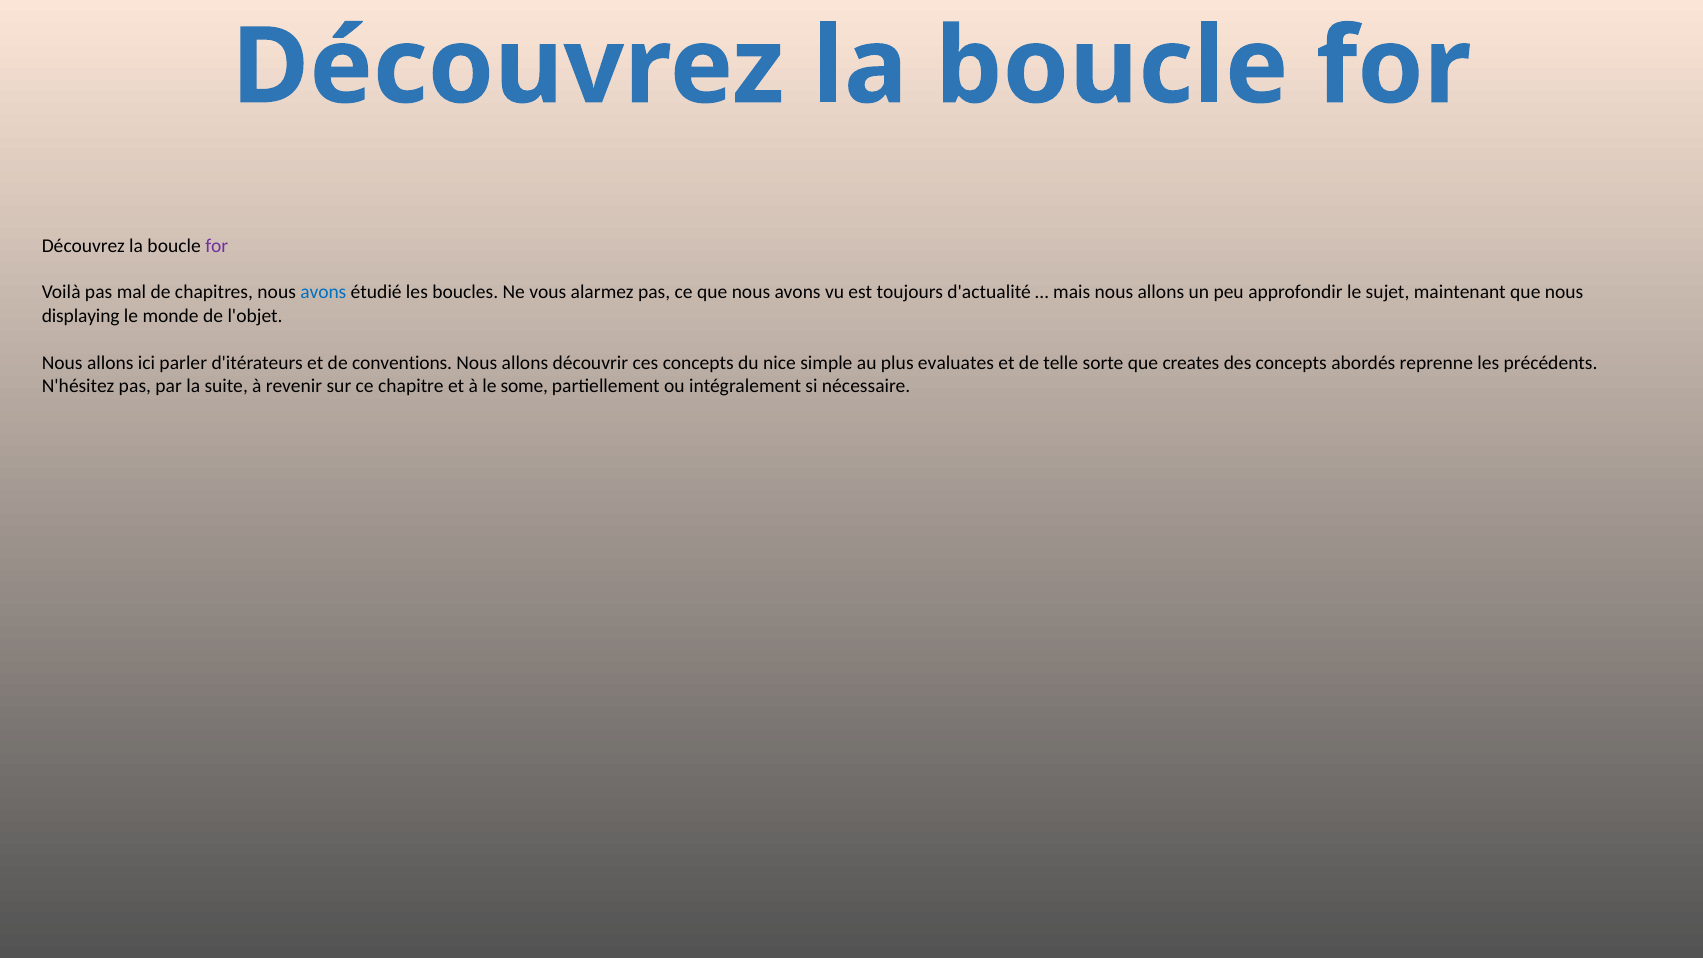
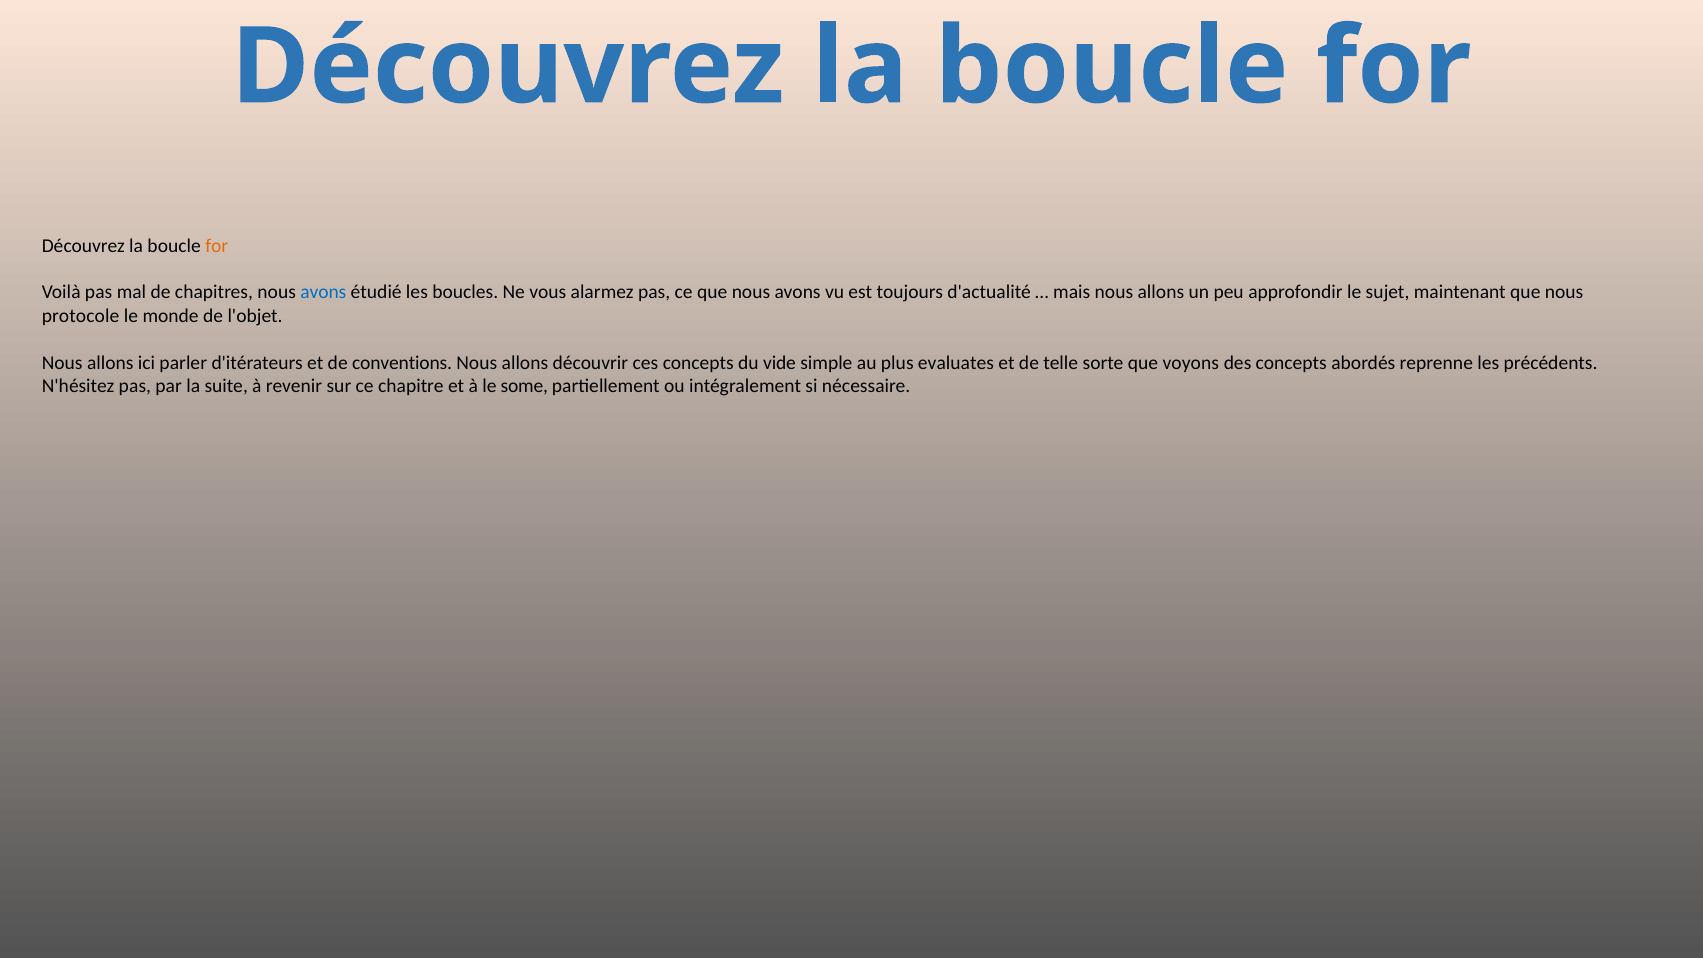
for colour: purple -> orange (217, 246)
displaying: displaying -> protocole (81, 316)
nice: nice -> vide (779, 363)
creates: creates -> voyons (1191, 363)
